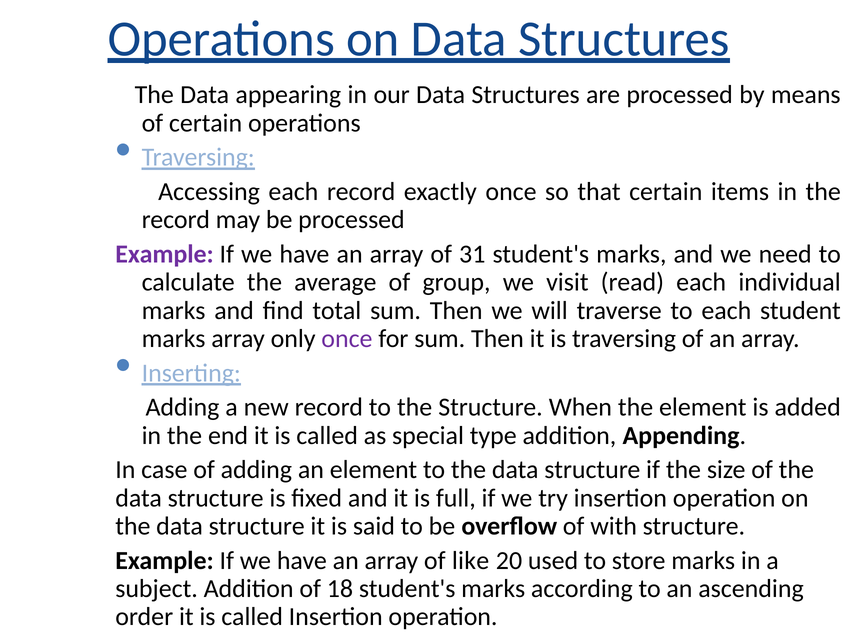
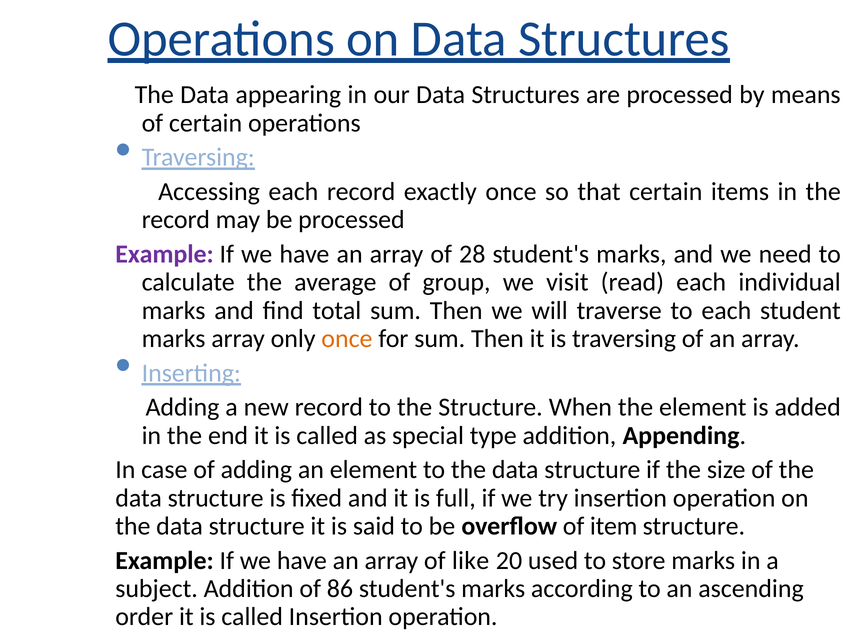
31: 31 -> 28 (472, 254)
once colour: purple -> orange (347, 338)
with: with -> item (614, 526)
18: 18 -> 86 (340, 588)
